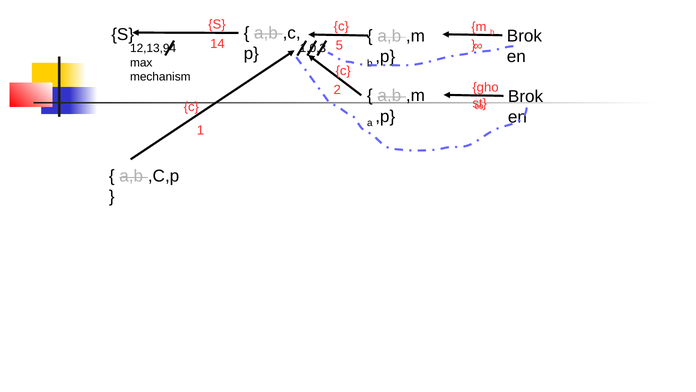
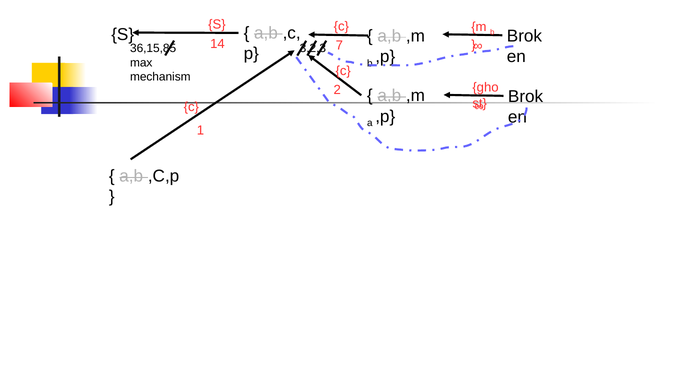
12,13,94: 12,13,94 -> 36,15,85 (153, 48)
1,0,3: 1,0,3 -> 3,2,3 (313, 48)
5: 5 -> 7 (339, 45)
